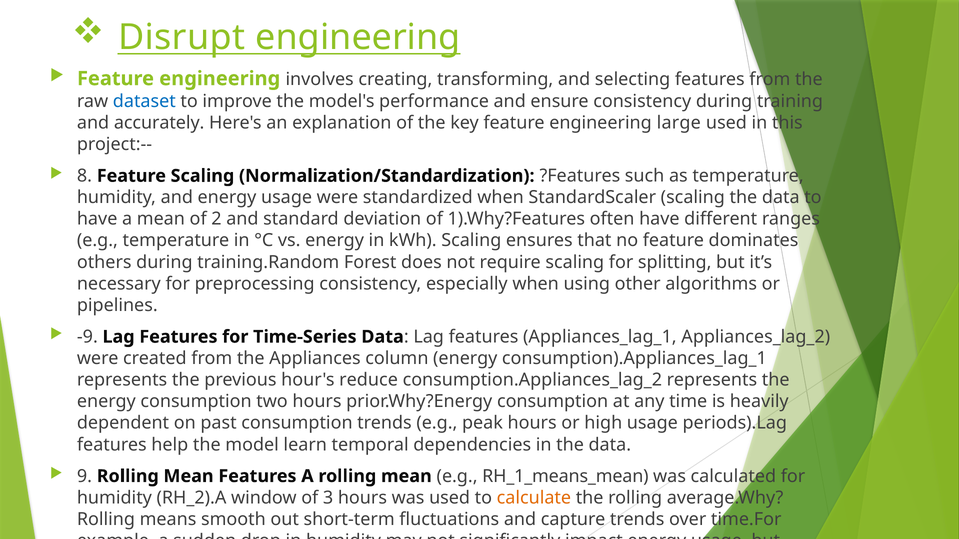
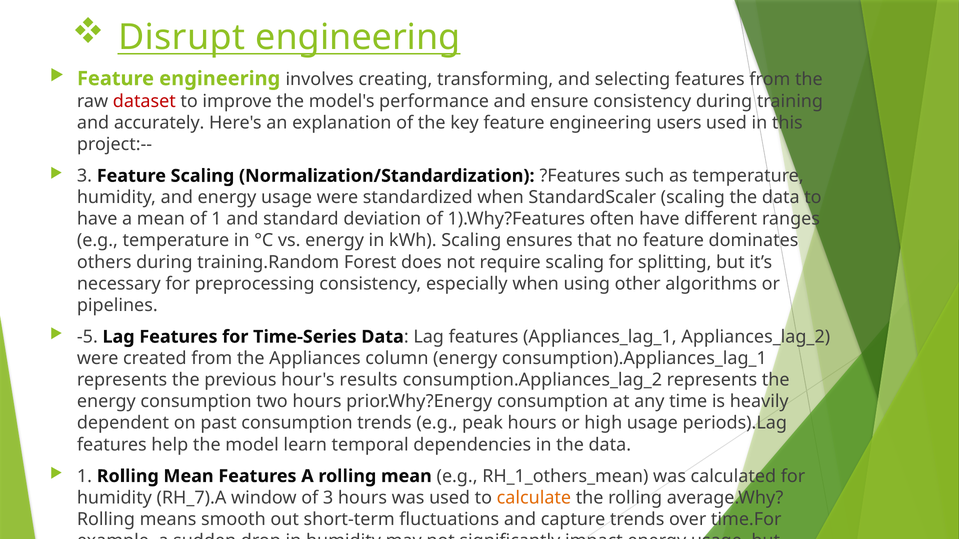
dataset colour: blue -> red (144, 101)
large: large -> users (679, 123)
8: 8 -> 3 (84, 176)
of 2: 2 -> 1 (216, 219)
-9: -9 -> -5 (87, 337)
reduce: reduce -> results (369, 380)
9: 9 -> 1 (84, 477)
RH_1_means_mean: RH_1_means_mean -> RH_1_others_mean (565, 477)
RH_2).A: RH_2).A -> RH_7).A (191, 498)
